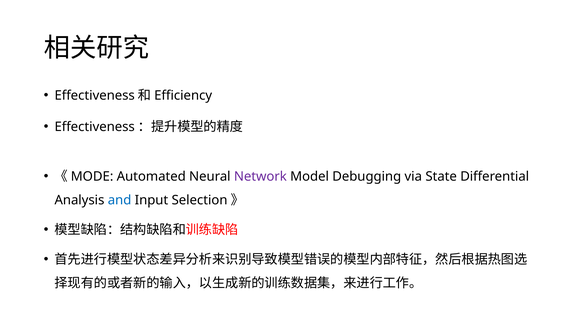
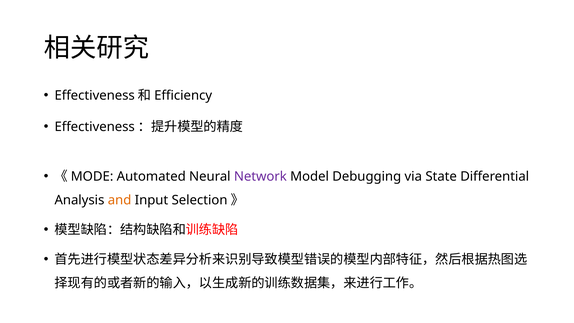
and colour: blue -> orange (120, 200)
